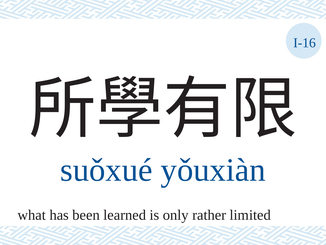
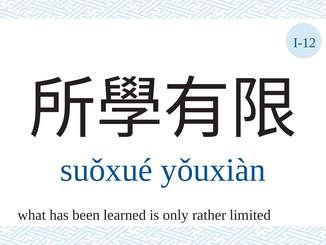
I-16: I-16 -> I-12 (305, 43)
